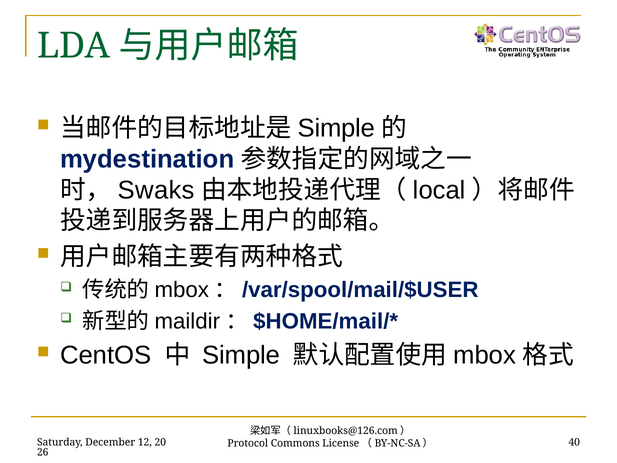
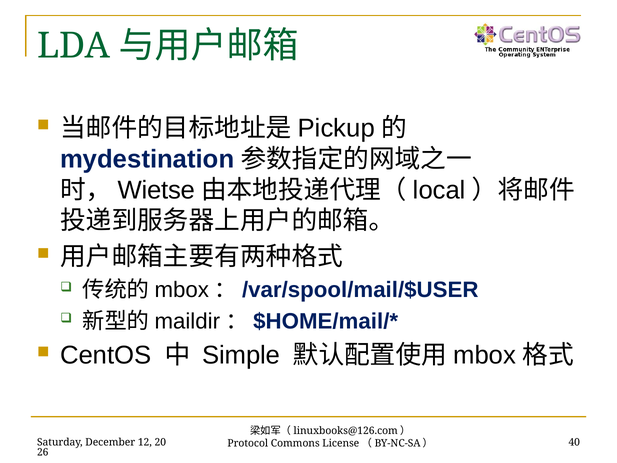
Simple: Simple -> Pickup (336, 128)
Swaks: Swaks -> Wietse (156, 190)
